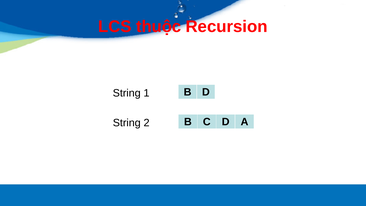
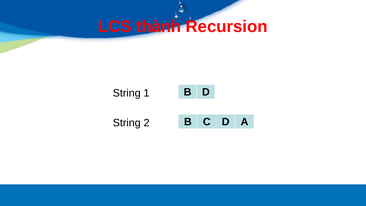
thuộc: thuộc -> thành (159, 27)
